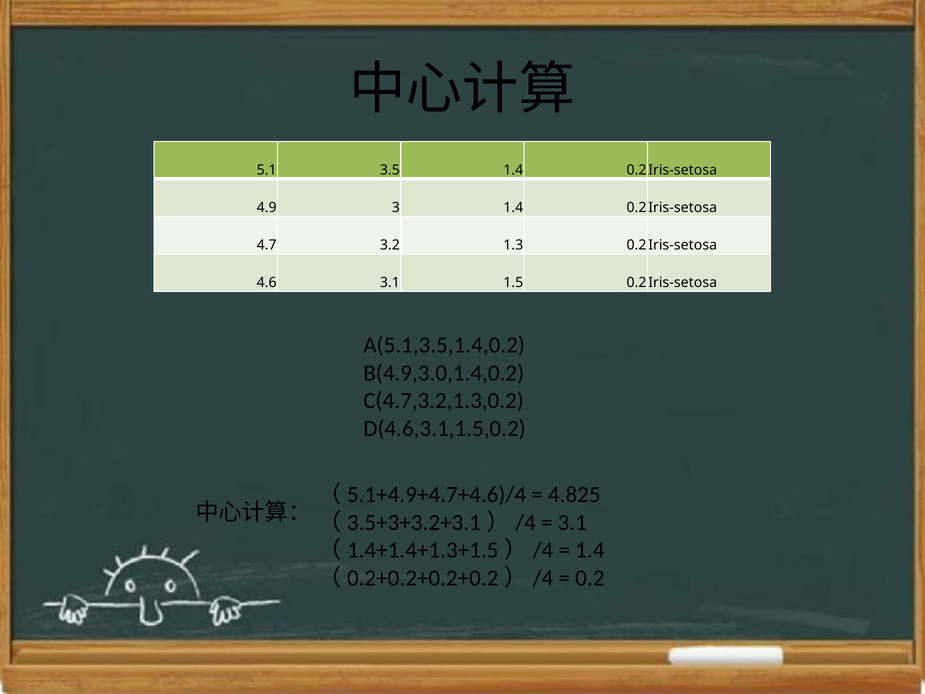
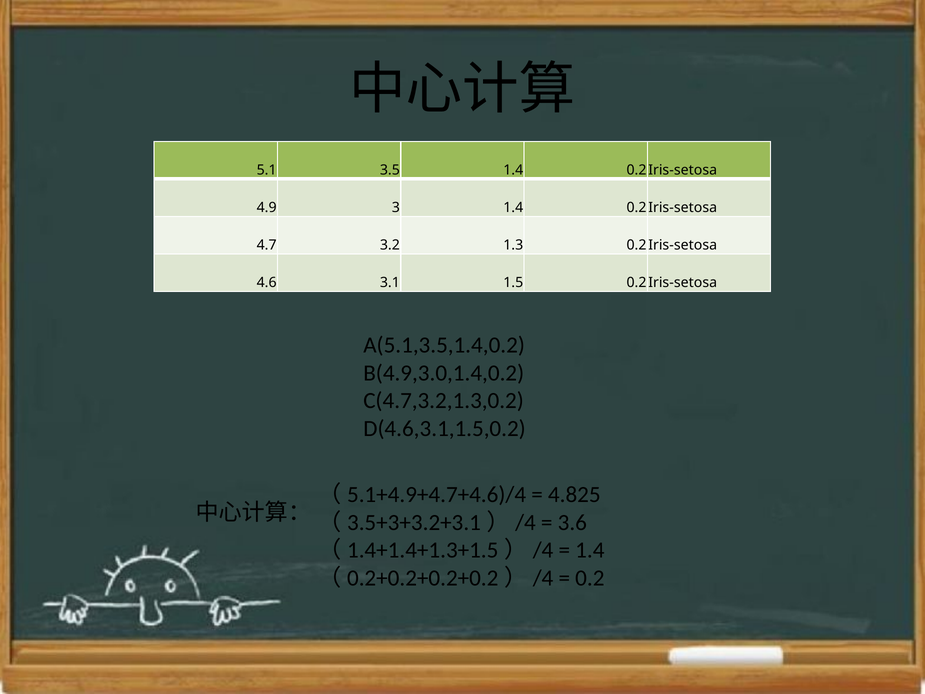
3.1: 3.1 -> 3.6 (572, 522)
